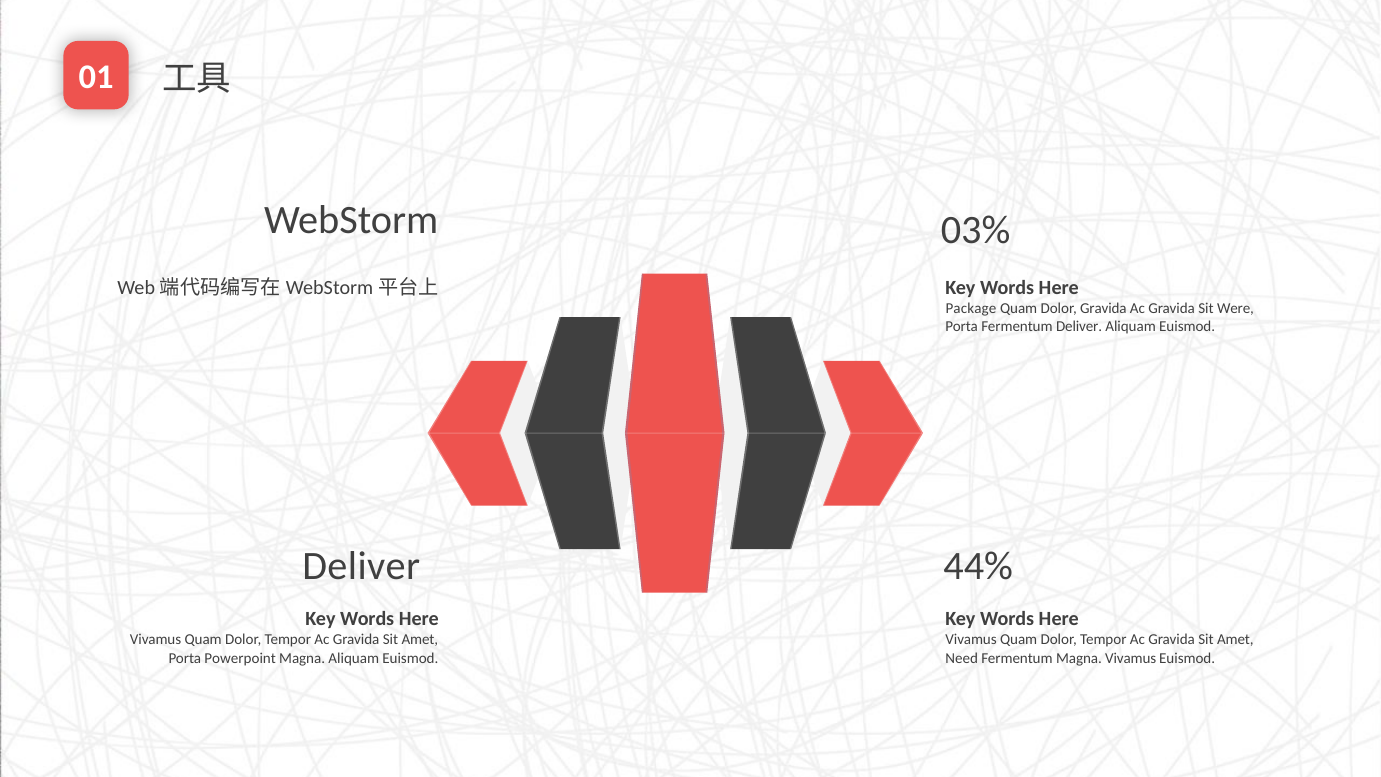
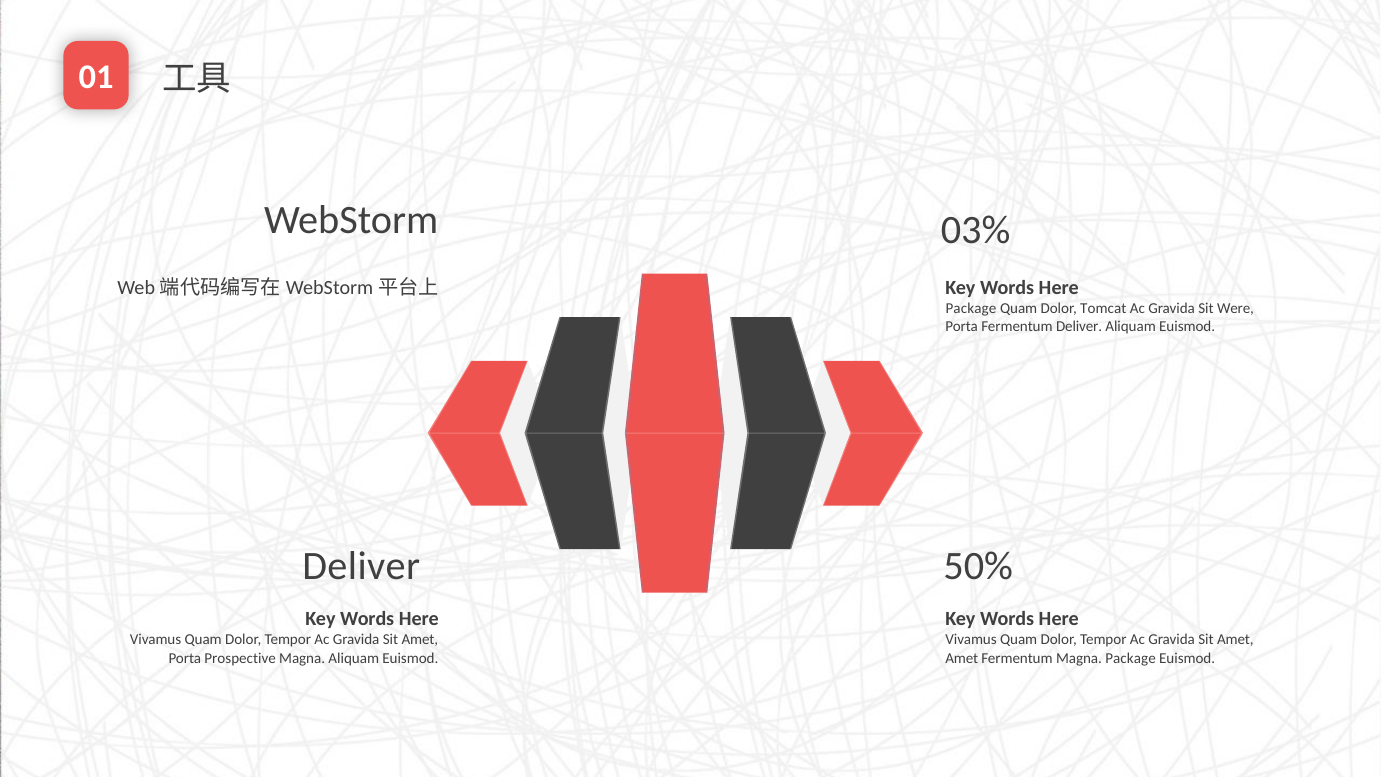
Dolor Gravida: Gravida -> Tomcat (1103, 308)
44%: 44% -> 50% (978, 566)
Powerpoint: Powerpoint -> Prospective (240, 658)
Need: Need -> Amet (962, 658)
Magna Vivamus: Vivamus -> Package (1131, 658)
